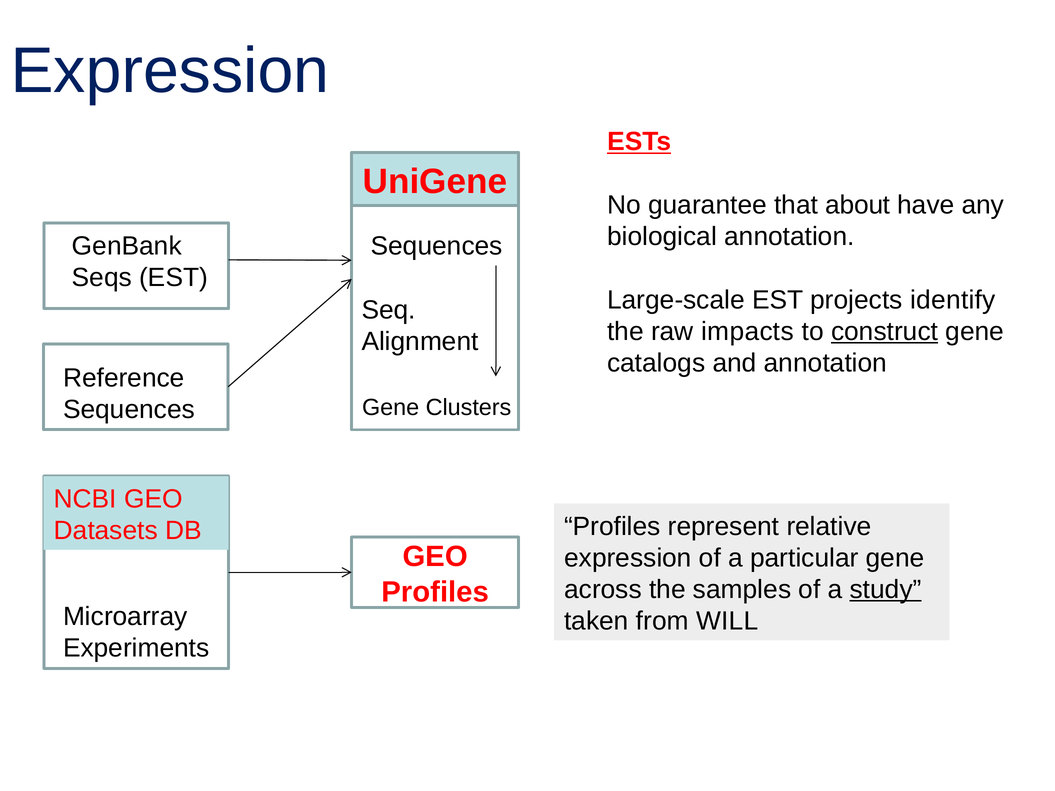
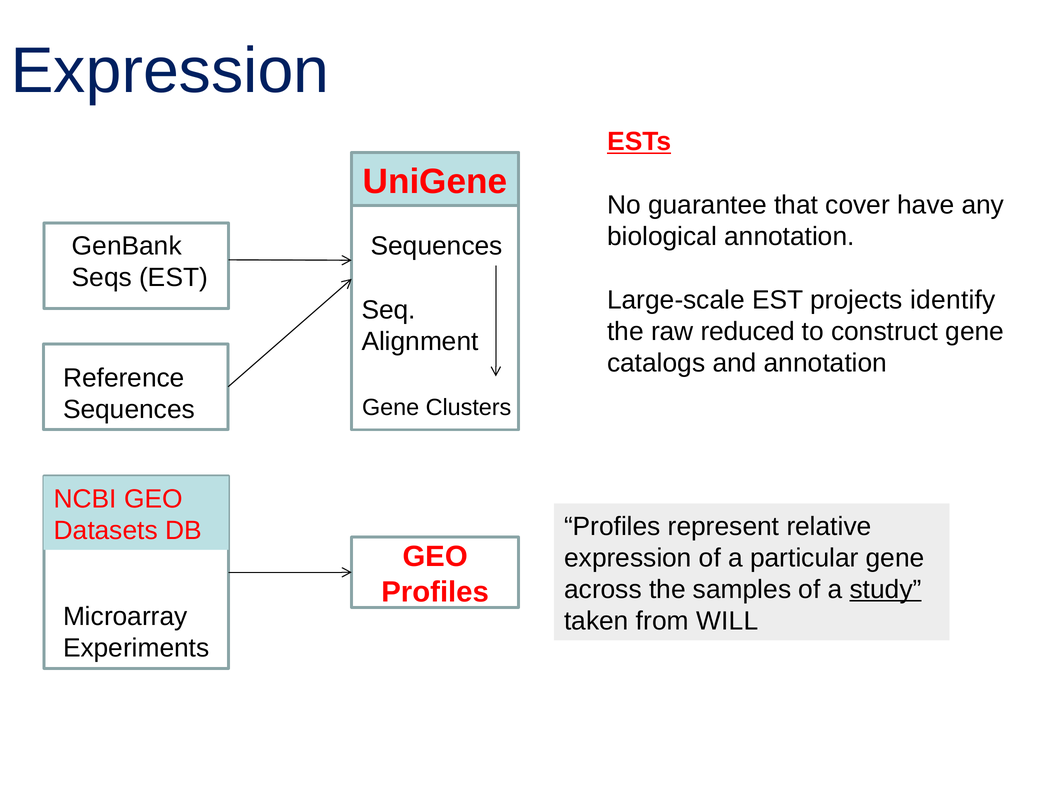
about: about -> cover (858, 205)
impacts: impacts -> reduced (748, 332)
construct underline: present -> none (885, 332)
